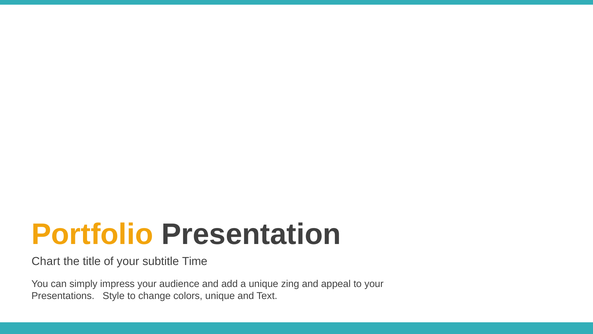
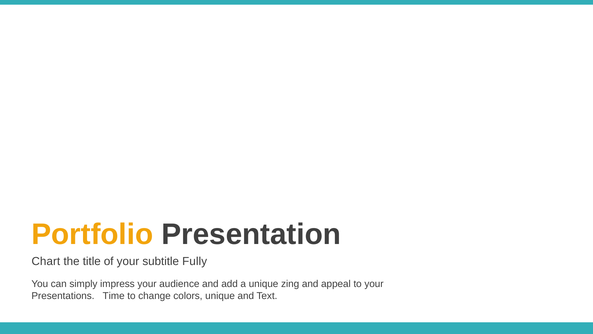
Time: Time -> Fully (195, 261)
Style: Style -> Time (114, 296)
